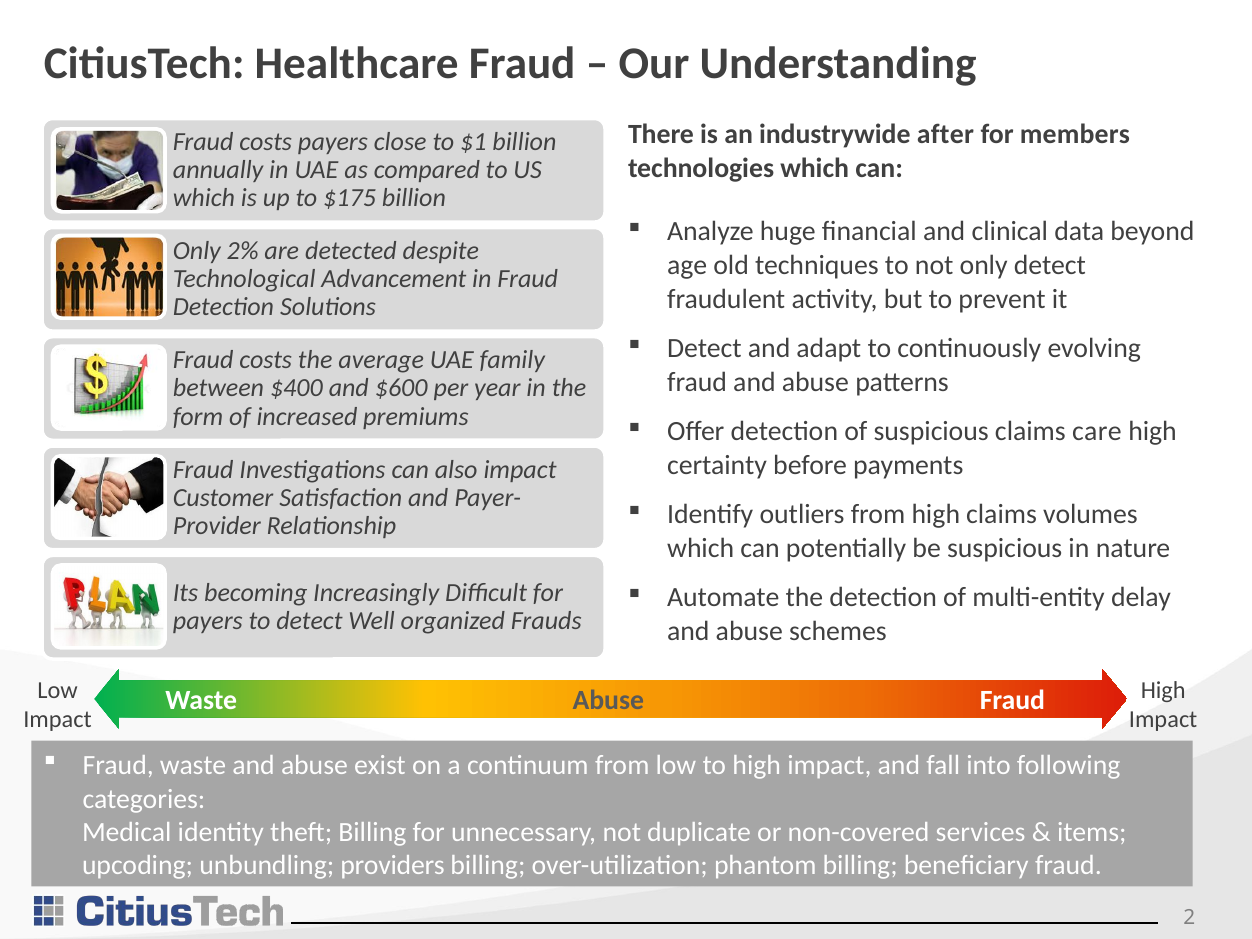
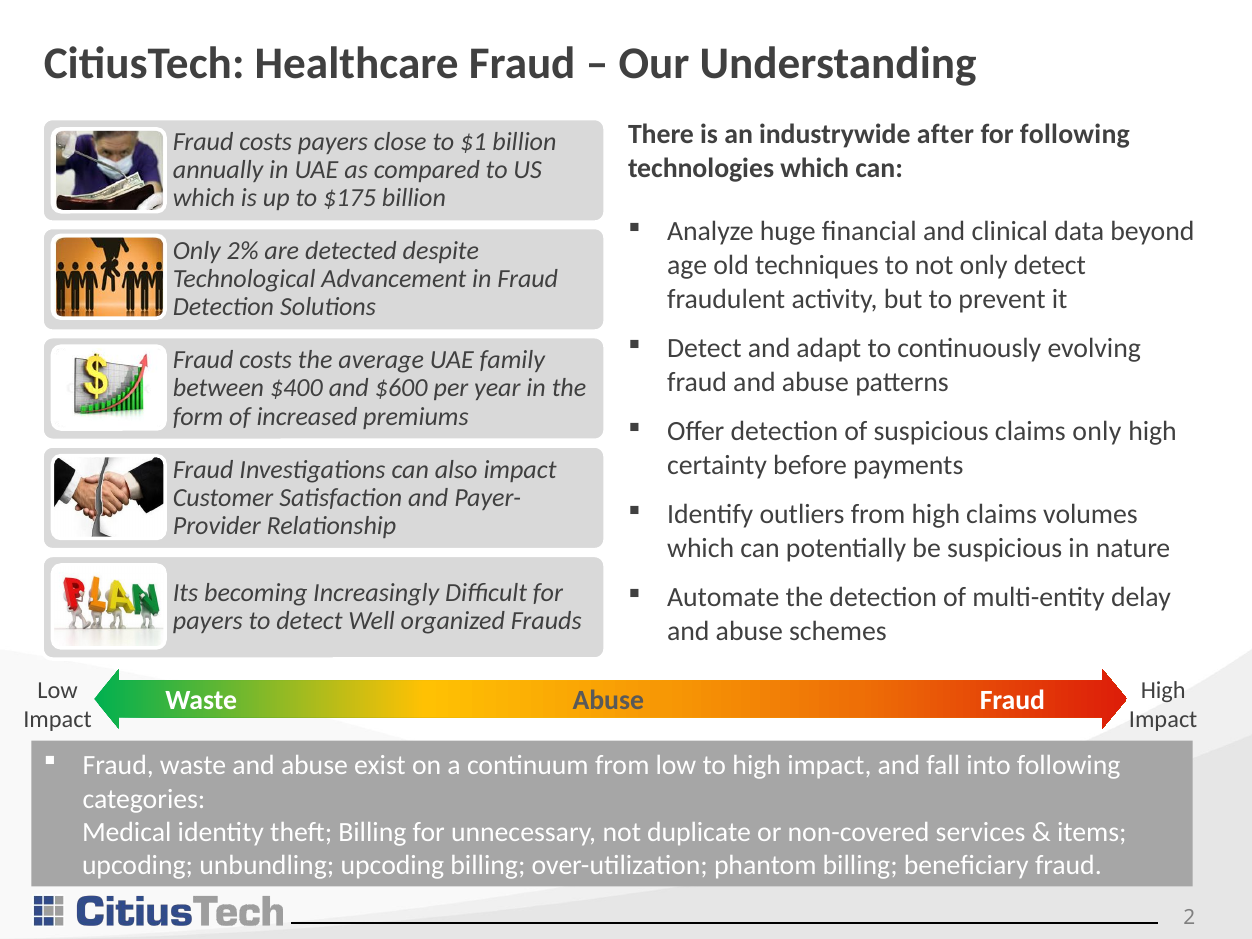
for members: members -> following (1075, 135)
claims care: care -> only (1097, 431)
unbundling providers: providers -> upcoding (392, 866)
